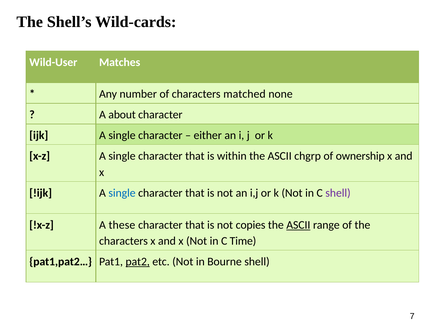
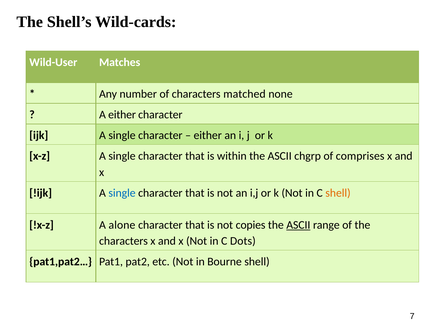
A about: about -> either (122, 115)
ownership: ownership -> comprises (360, 156)
shell colour: purple -> orange (338, 193)
these: these -> alone (122, 225)
Time: Time -> Dots (243, 241)
pat2 underline: present -> none (138, 262)
